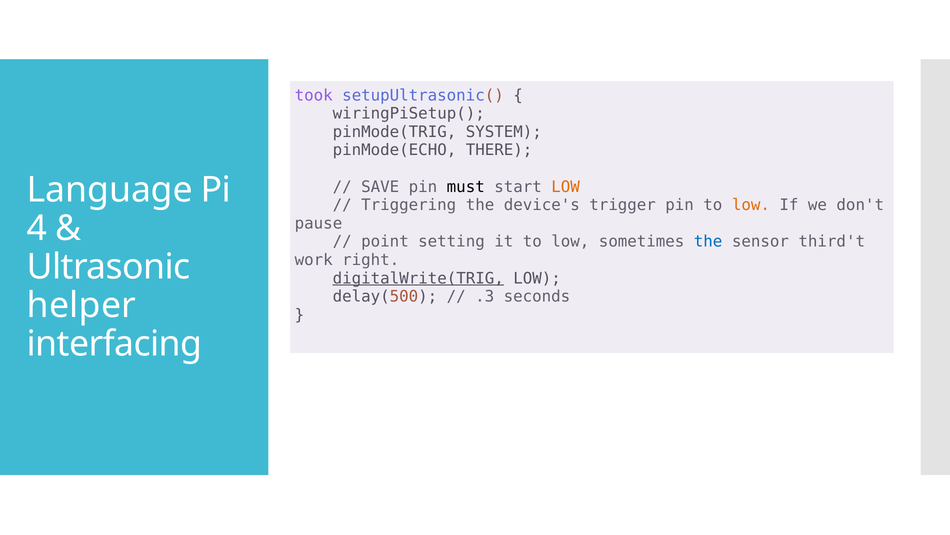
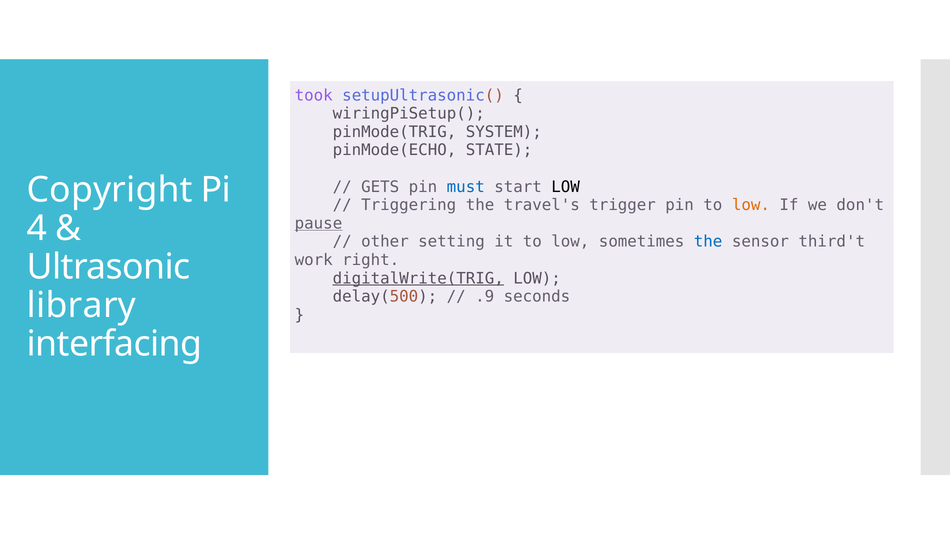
THERE: THERE -> STATE (499, 150)
SAVE: SAVE -> GETS (380, 187)
must colour: black -> blue (466, 187)
LOW colour: orange -> black (566, 187)
Language: Language -> Copyright (110, 190)
device's: device's -> travel's (542, 205)
pause underline: none -> present (319, 223)
point: point -> other (385, 241)
.3: .3 -> .9 (485, 296)
helper: helper -> library (81, 305)
